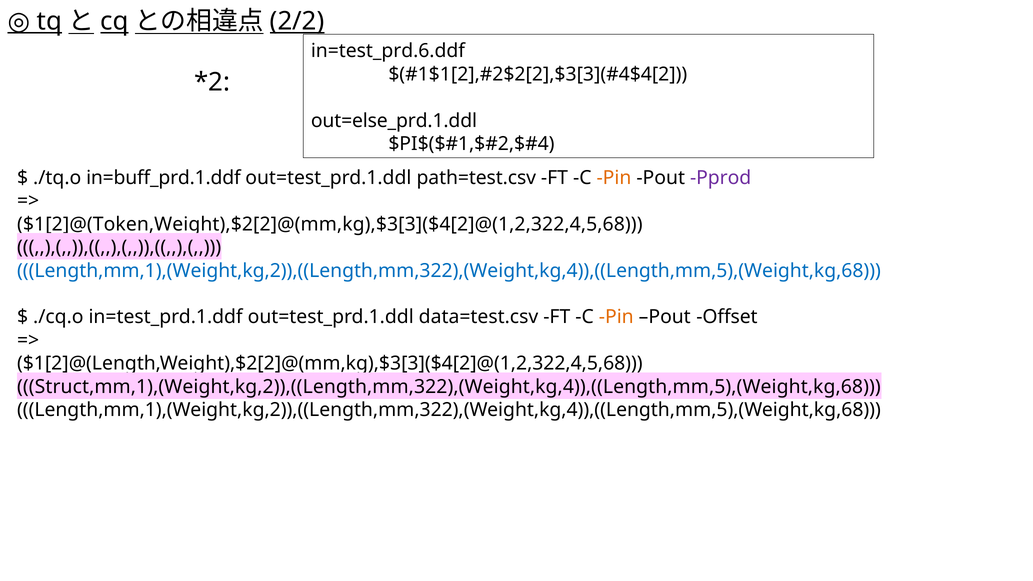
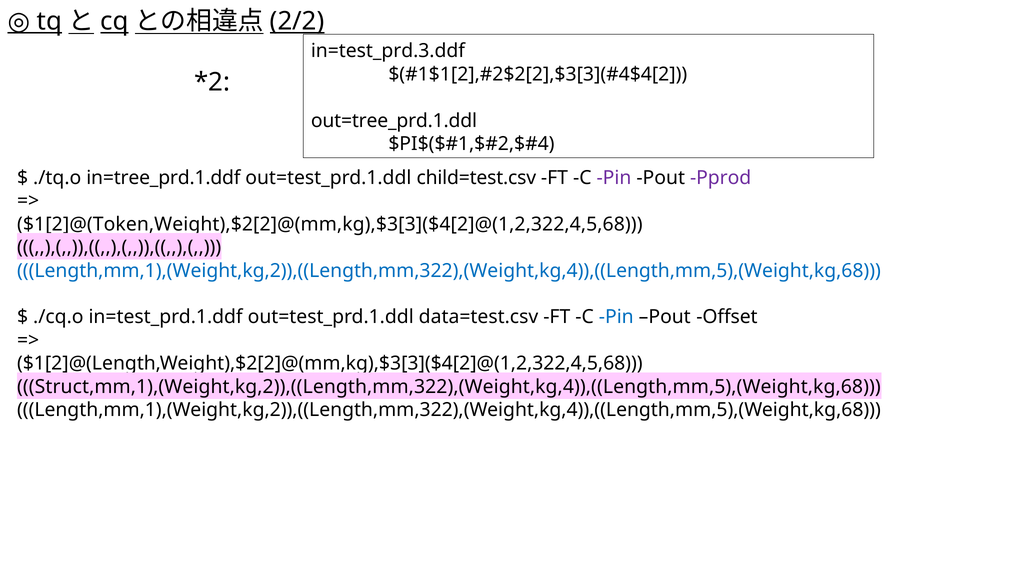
in=test_prd.6.ddf: in=test_prd.6.ddf -> in=test_prd.3.ddf (388, 51)
out=else_prd.1.ddl: out=else_prd.1.ddl -> out=tree_prd.1.ddl (394, 121)
in=buff_prd.1.ddf: in=buff_prd.1.ddf -> in=tree_prd.1.ddf (163, 178)
path=test.csv: path=test.csv -> child=test.csv (476, 178)
Pin colour: orange -> purple (614, 178)
Pin colour: orange -> blue (616, 317)
